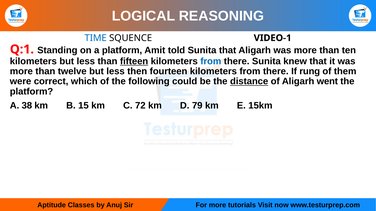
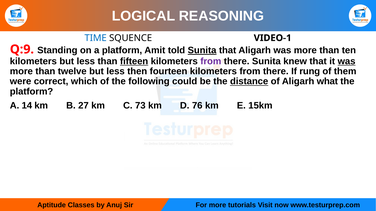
Q:1: Q:1 -> Q:9 (22, 49)
Sunita underline: none -> present (202, 50)
from colour: blue -> purple (211, 61)
was underline: none -> present (347, 61)
went: went -> what (327, 82)
38: 38 -> 14 (27, 106)
15: 15 -> 27 (83, 106)
72: 72 -> 73 (140, 106)
79: 79 -> 76 (197, 106)
